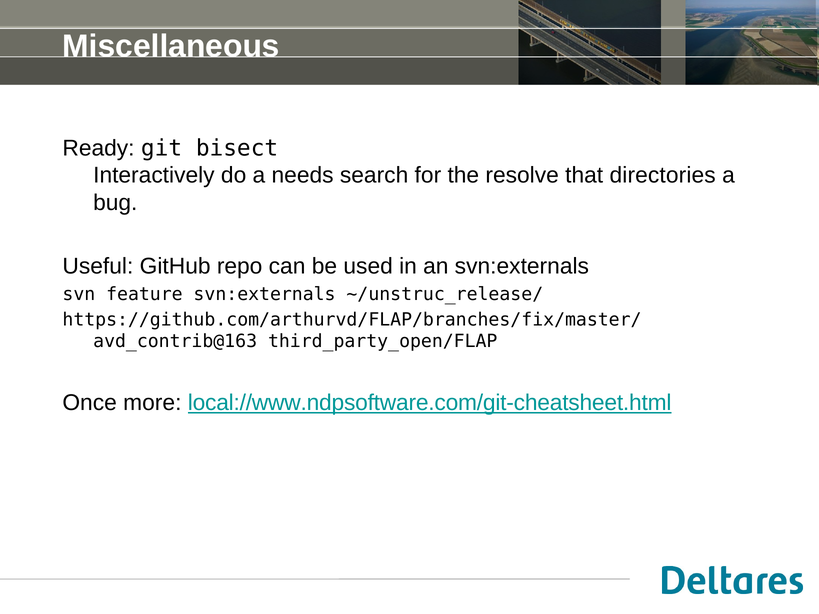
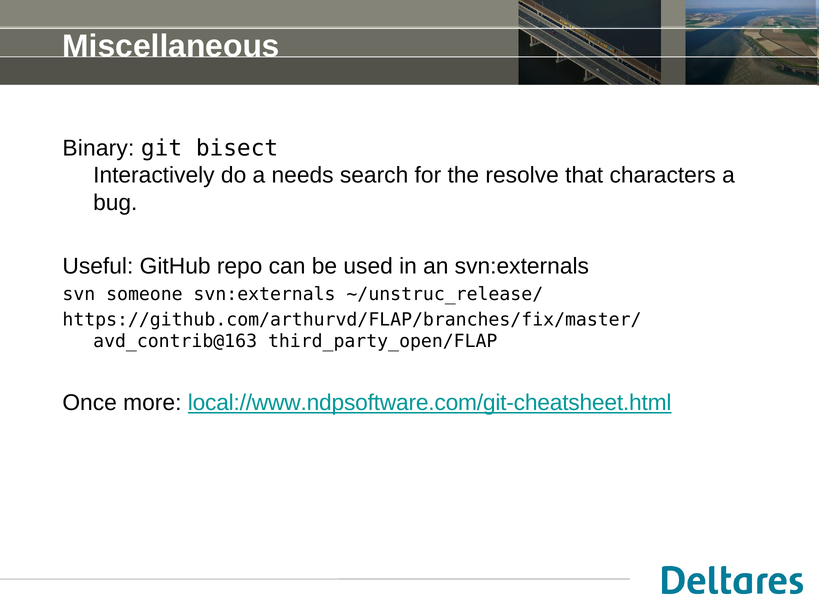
Ready: Ready -> Binary (98, 148)
directories: directories -> characters (663, 175)
feature: feature -> someone (144, 294)
